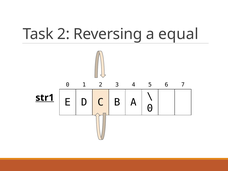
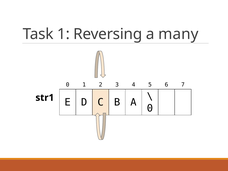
Task 2: 2 -> 1 (63, 34)
equal: equal -> many (178, 34)
str1 underline: present -> none (45, 98)
